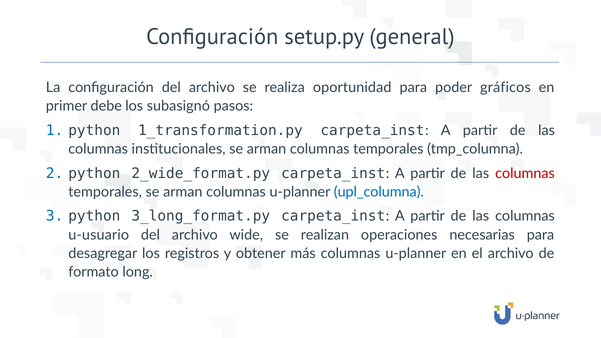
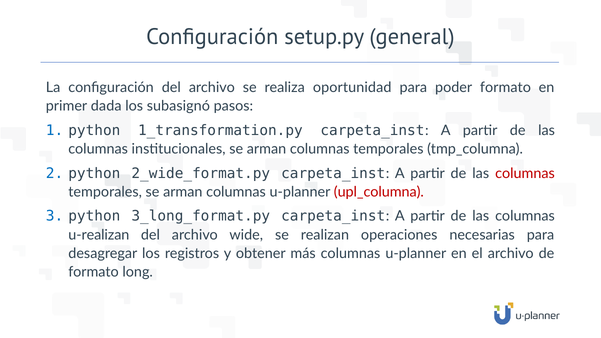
poder gráficos: gráficos -> formato (505, 88)
debe: debe -> dada (106, 106)
upl_columna colour: blue -> red (379, 192)
u-usuario: u-usuario -> u-realizan (99, 235)
